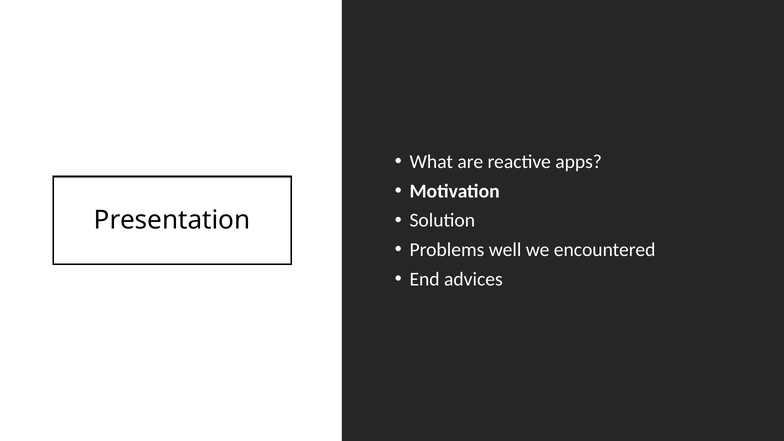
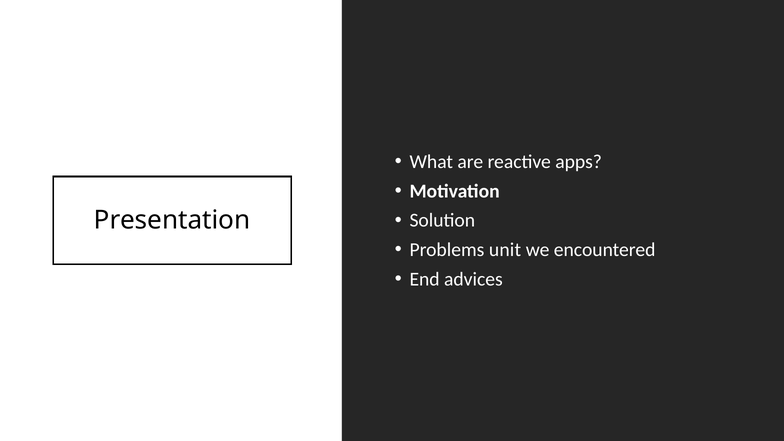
well: well -> unit (505, 250)
